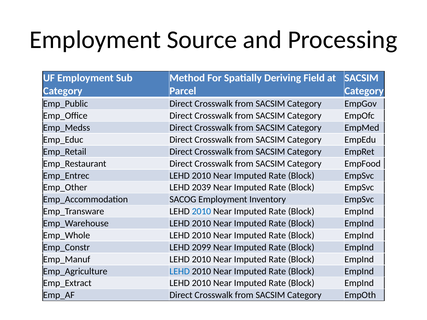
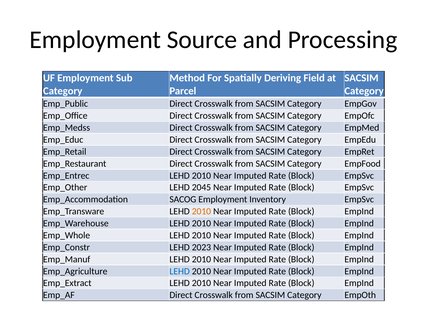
2039: 2039 -> 2045 (201, 188)
2010 colour: blue -> orange (201, 212)
2099: 2099 -> 2023 (201, 248)
